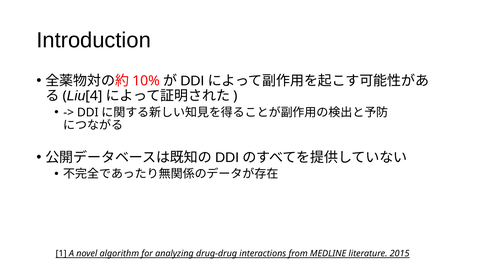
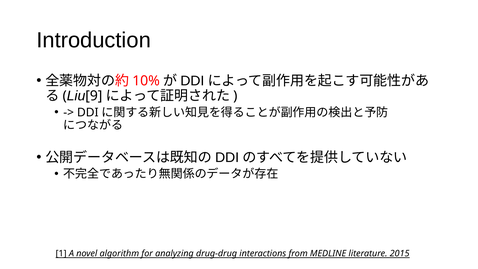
4: 4 -> 9 (94, 96)
